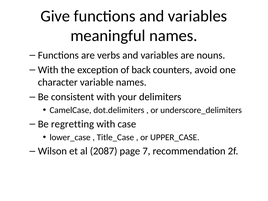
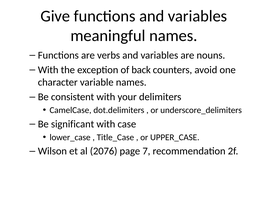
regretting: regretting -> significant (73, 124)
2087: 2087 -> 2076 (104, 151)
